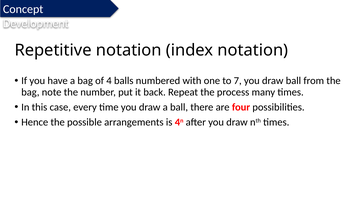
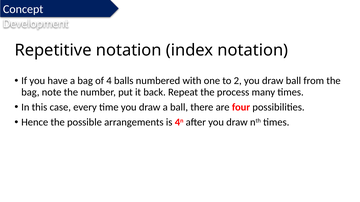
7: 7 -> 2 (238, 81)
